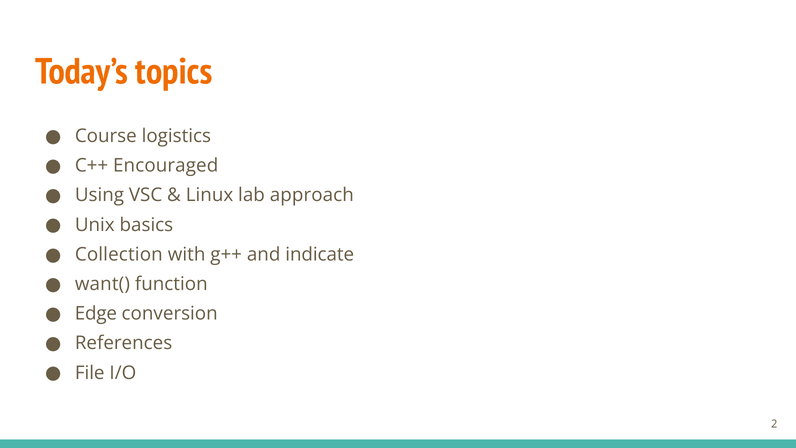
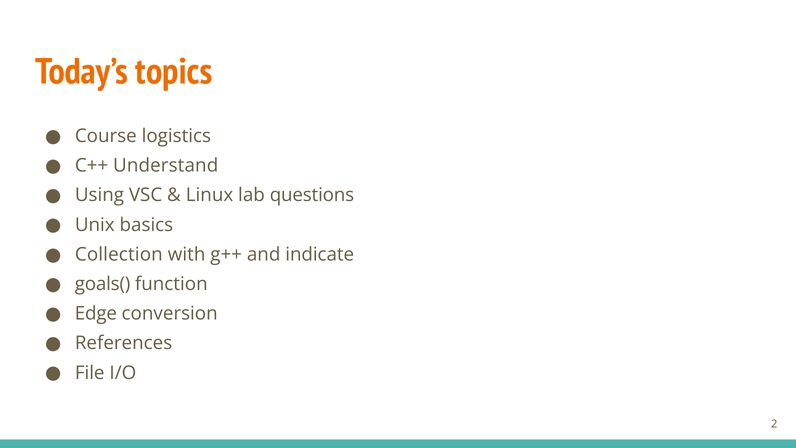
Encouraged: Encouraged -> Understand (166, 166)
approach: approach -> questions (312, 195)
want(: want( -> goals( (103, 284)
